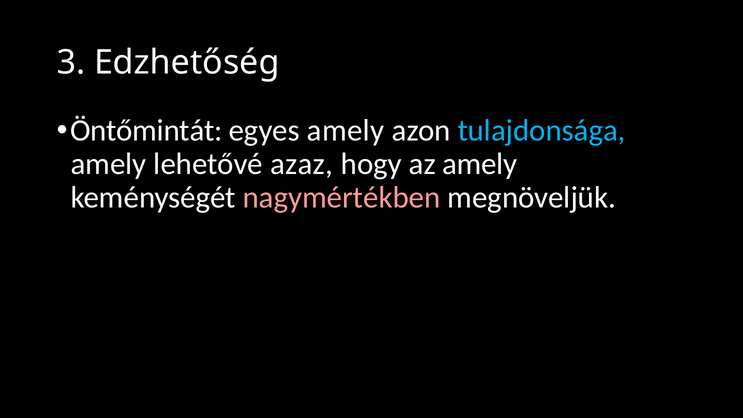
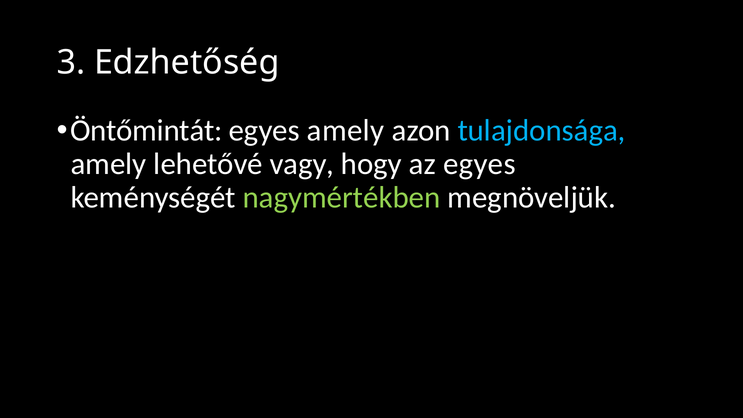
azaz: azaz -> vagy (302, 164)
az amely: amely -> egyes (479, 164)
nagymértékben colour: pink -> light green (342, 197)
